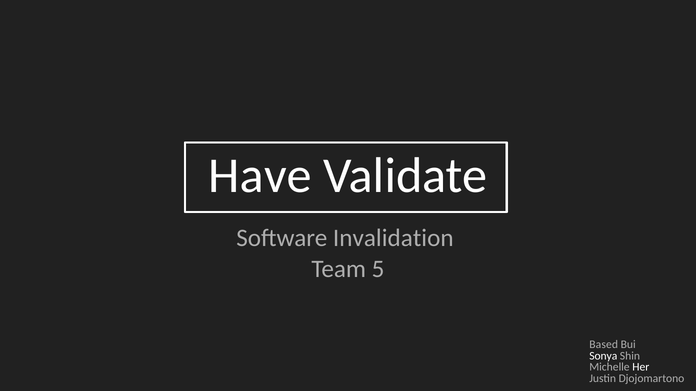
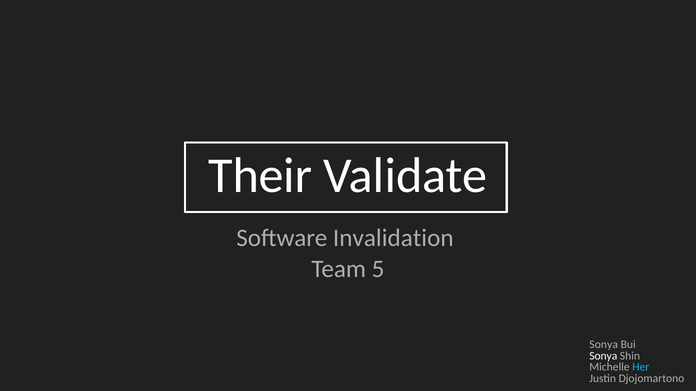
Have: Have -> Their (260, 176)
Based: Based -> Sonya (604, 345)
Her colour: white -> light blue (641, 368)
